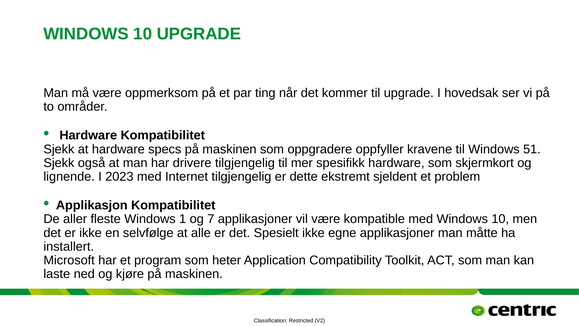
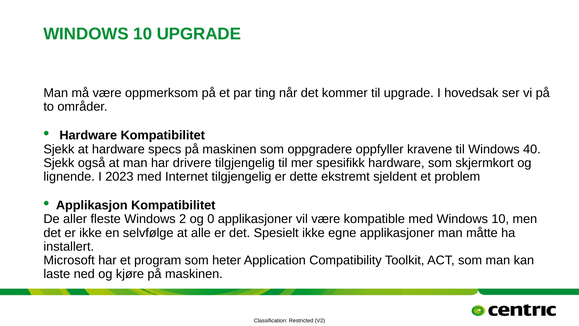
51: 51 -> 40 (532, 149)
1: 1 -> 2 (183, 219)
7: 7 -> 0 (211, 219)
